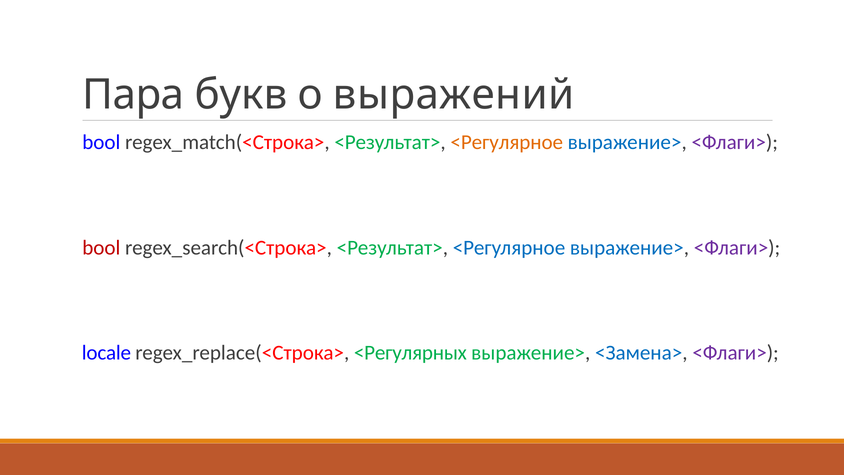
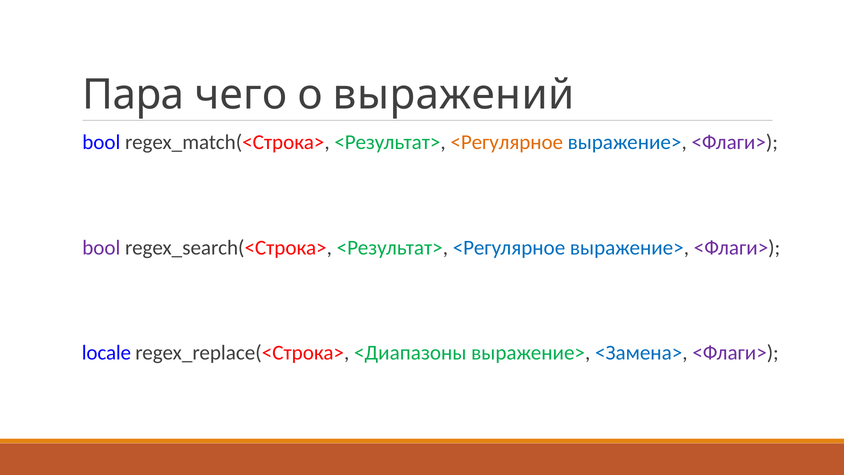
букв: букв -> чего (241, 95)
bool colour: red -> purple (101, 247)
<Регулярных: <Регулярных -> <Диапазоны (410, 353)
